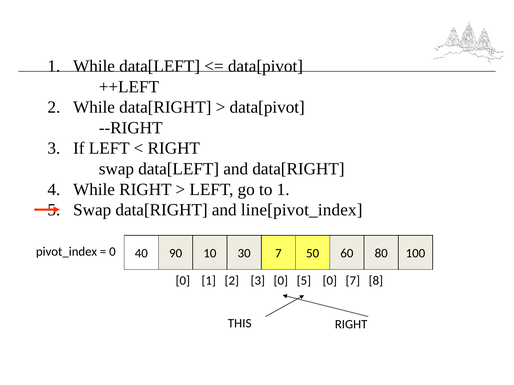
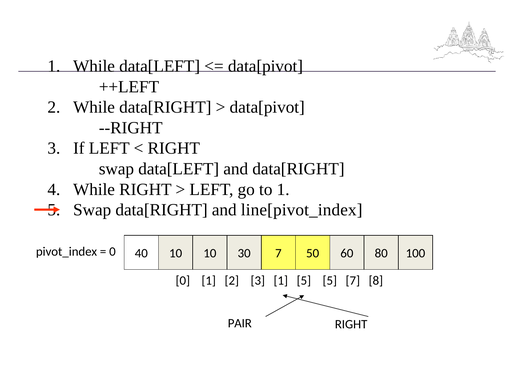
40 90: 90 -> 10 (176, 254)
3 0: 0 -> 1 (281, 281)
5 0: 0 -> 5 (330, 281)
THIS: THIS -> PAIR (240, 324)
